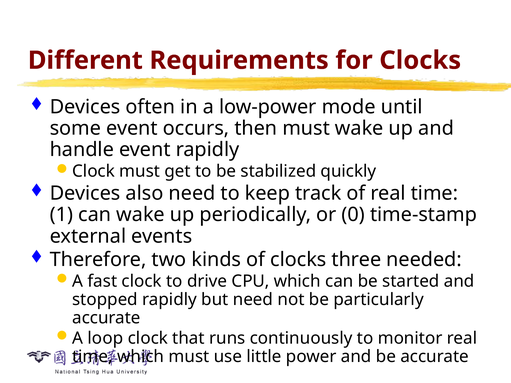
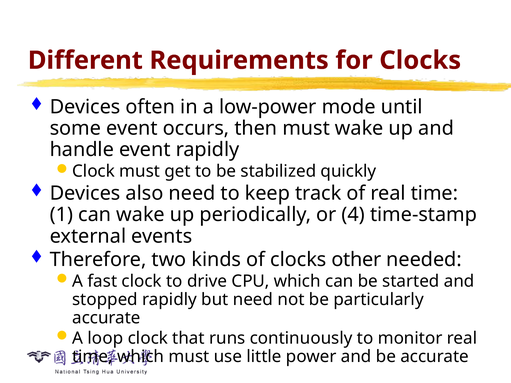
0: 0 -> 4 (353, 215)
three: three -> other (356, 260)
